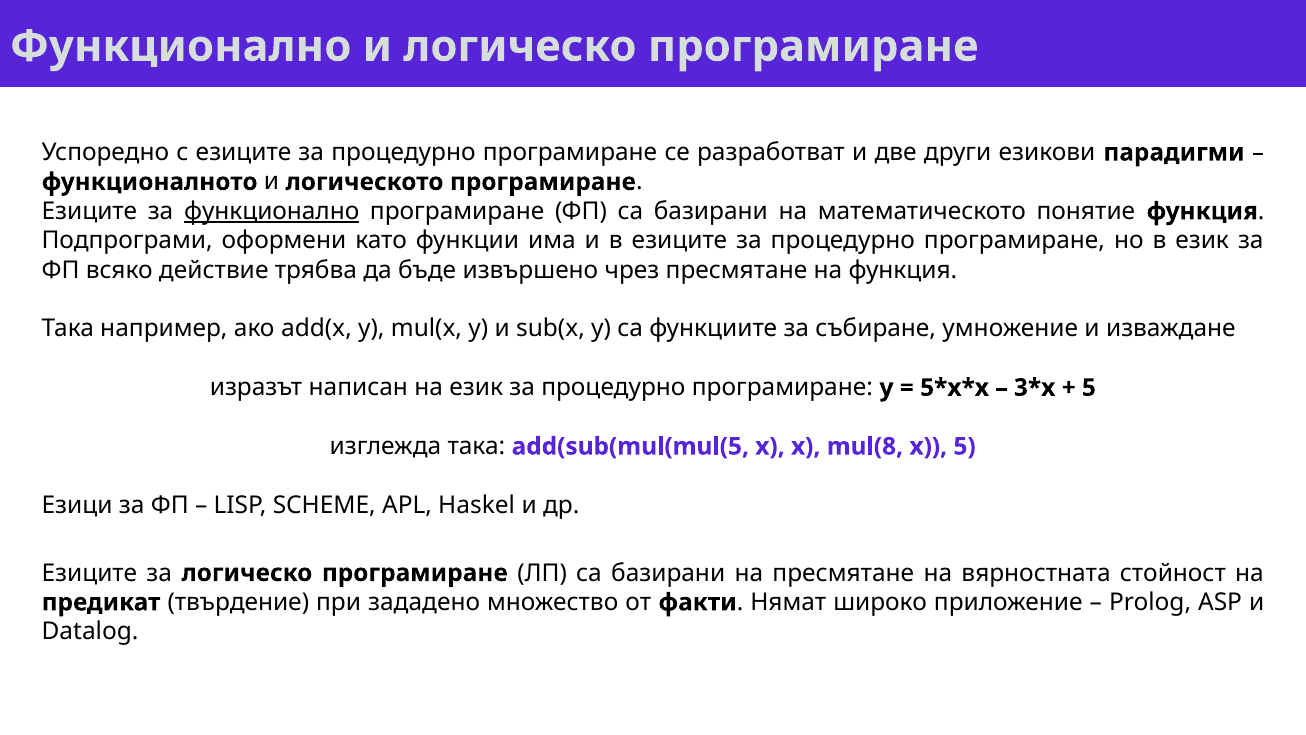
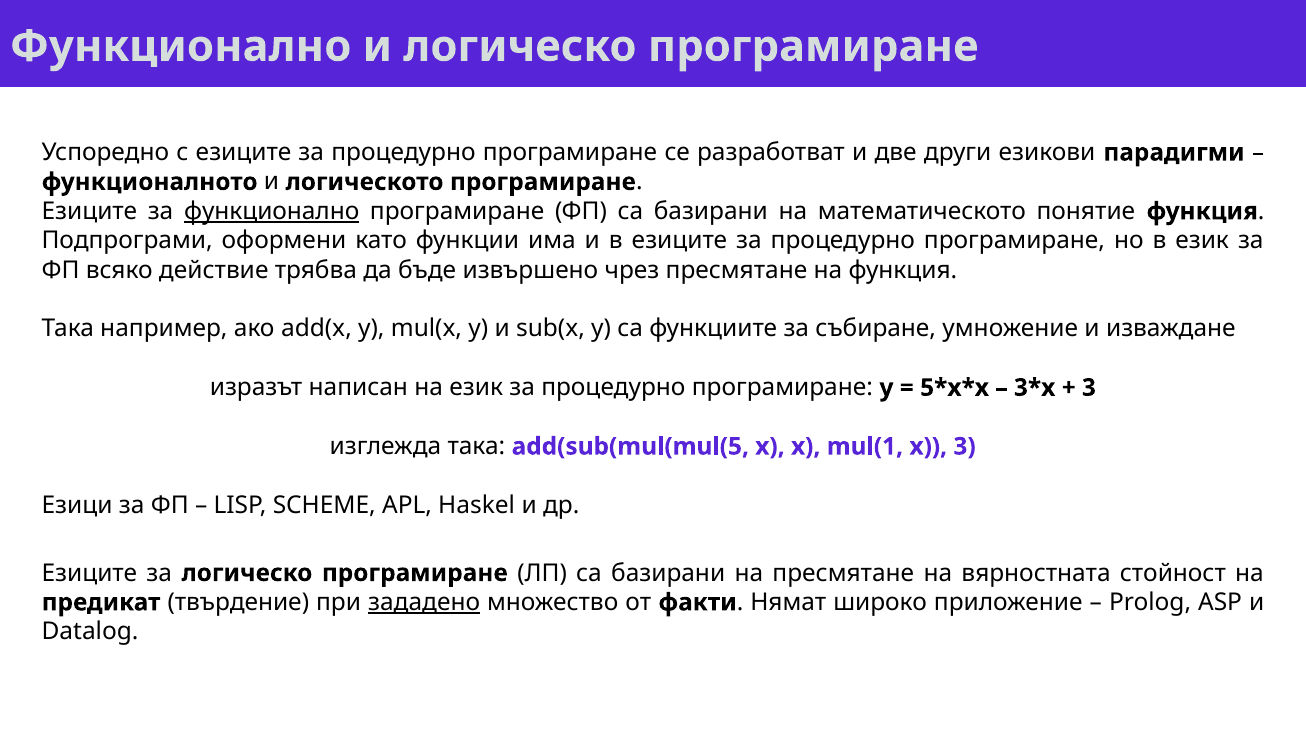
5: 5 -> 3 (1089, 387)
mul(8: mul(8 -> mul(1 (865, 446)
x 5: 5 -> 3 (965, 446)
зададено underline: none -> present (424, 602)
